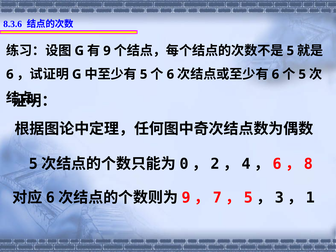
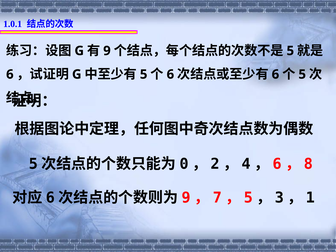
8.3.6: 8.3.6 -> 1.0.1 (13, 24)
